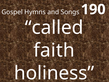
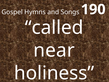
faith: faith -> near (54, 50)
